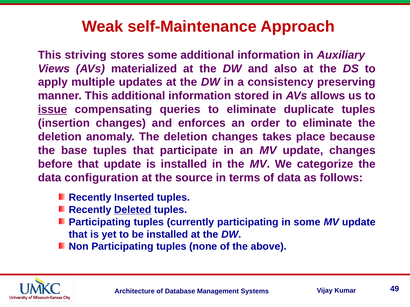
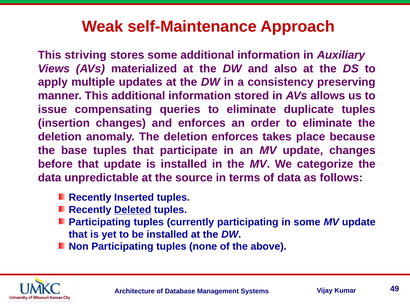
issue underline: present -> none (52, 110)
deletion changes: changes -> enforces (235, 137)
configuration: configuration -> unpredictable (102, 178)
